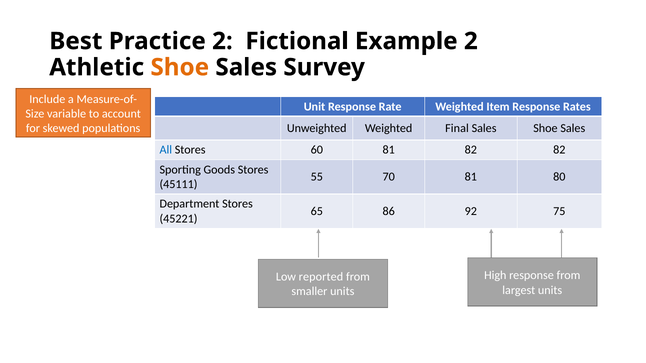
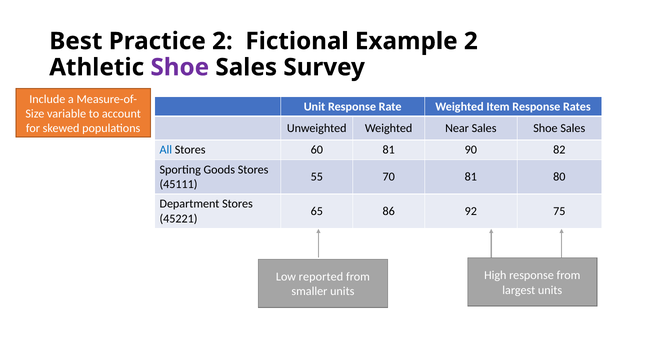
Shoe colour: orange -> purple (180, 67)
Final: Final -> Near (457, 128)
81 82: 82 -> 90 (471, 150)
